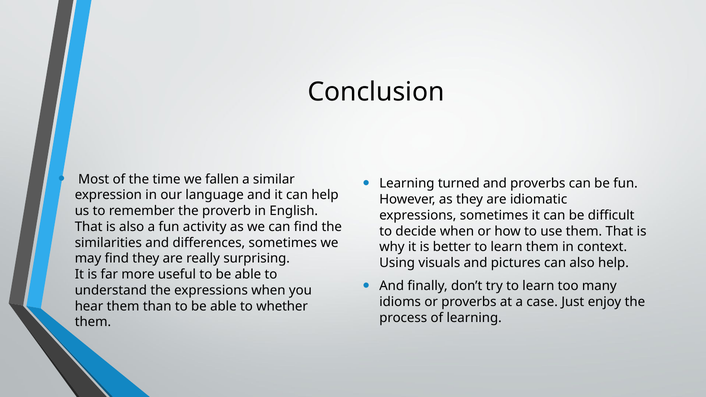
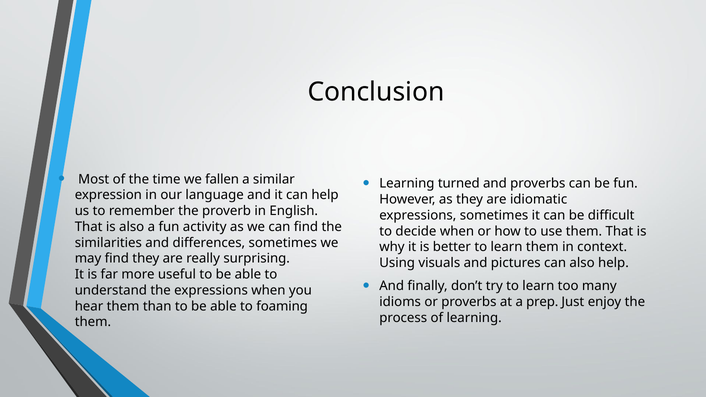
case: case -> prep (542, 302)
whether: whether -> foaming (282, 306)
